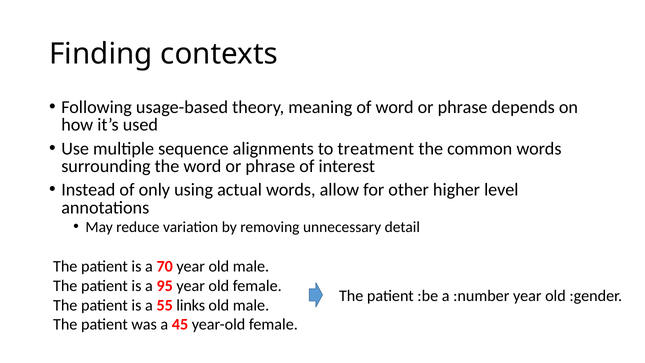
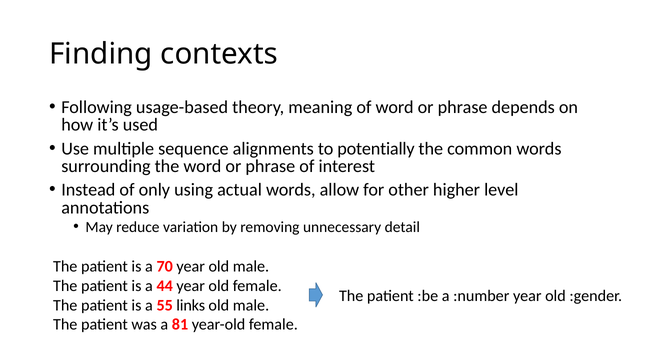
treatment: treatment -> potentially (376, 148)
95: 95 -> 44 (165, 286)
45: 45 -> 81 (180, 324)
